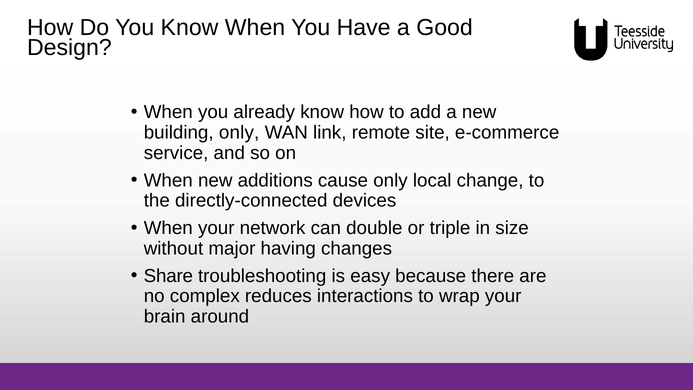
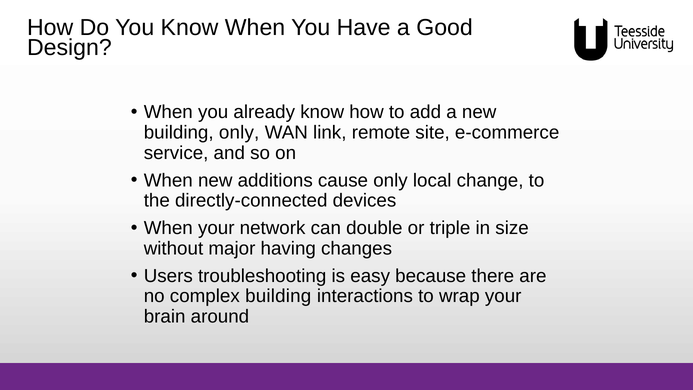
Share: Share -> Users (168, 276)
complex reduces: reduces -> building (278, 296)
